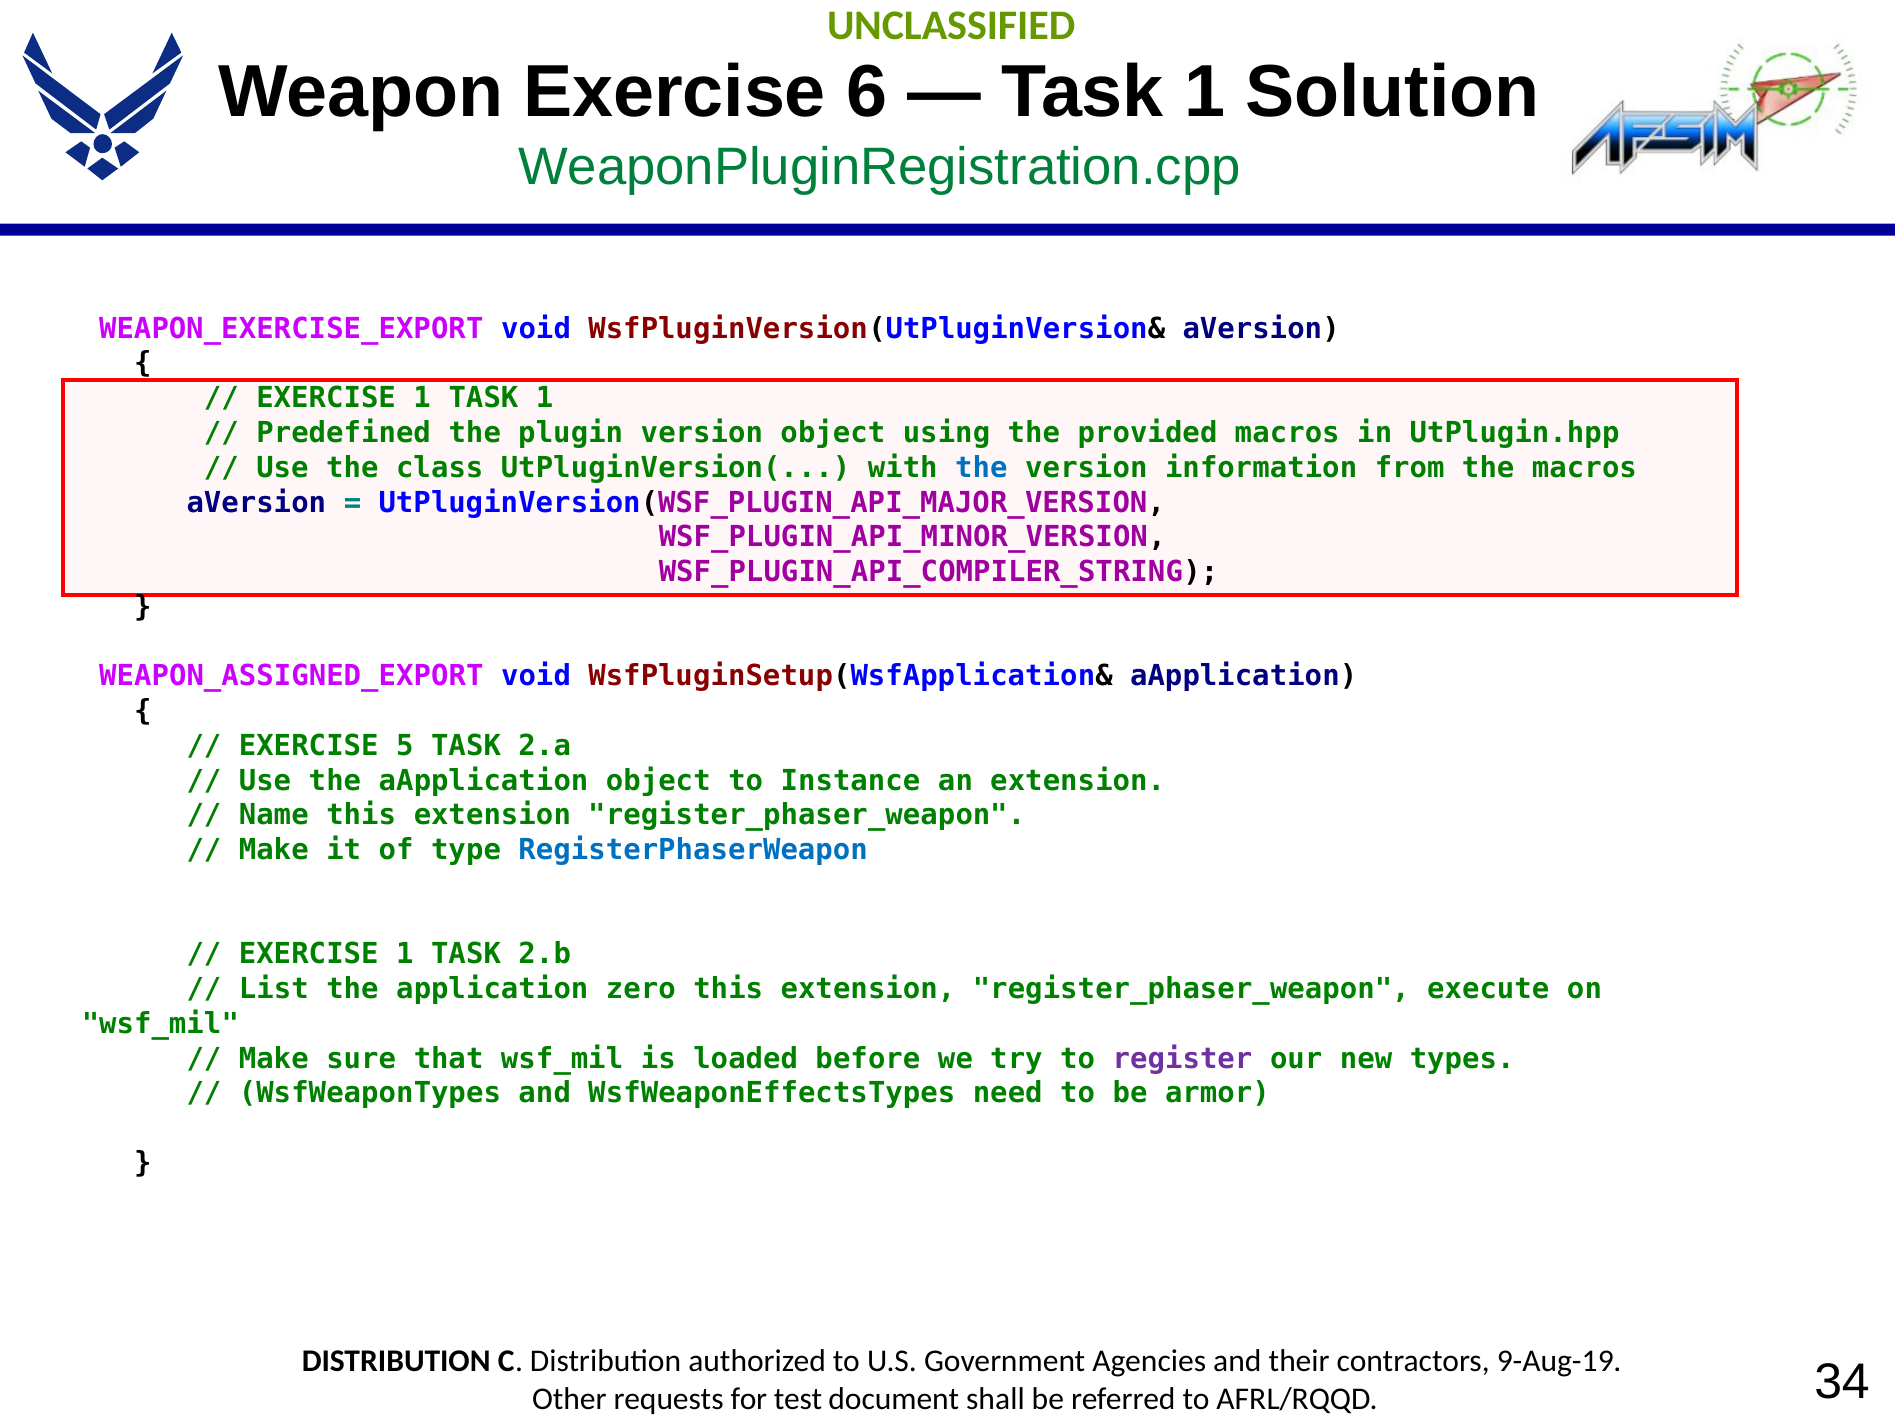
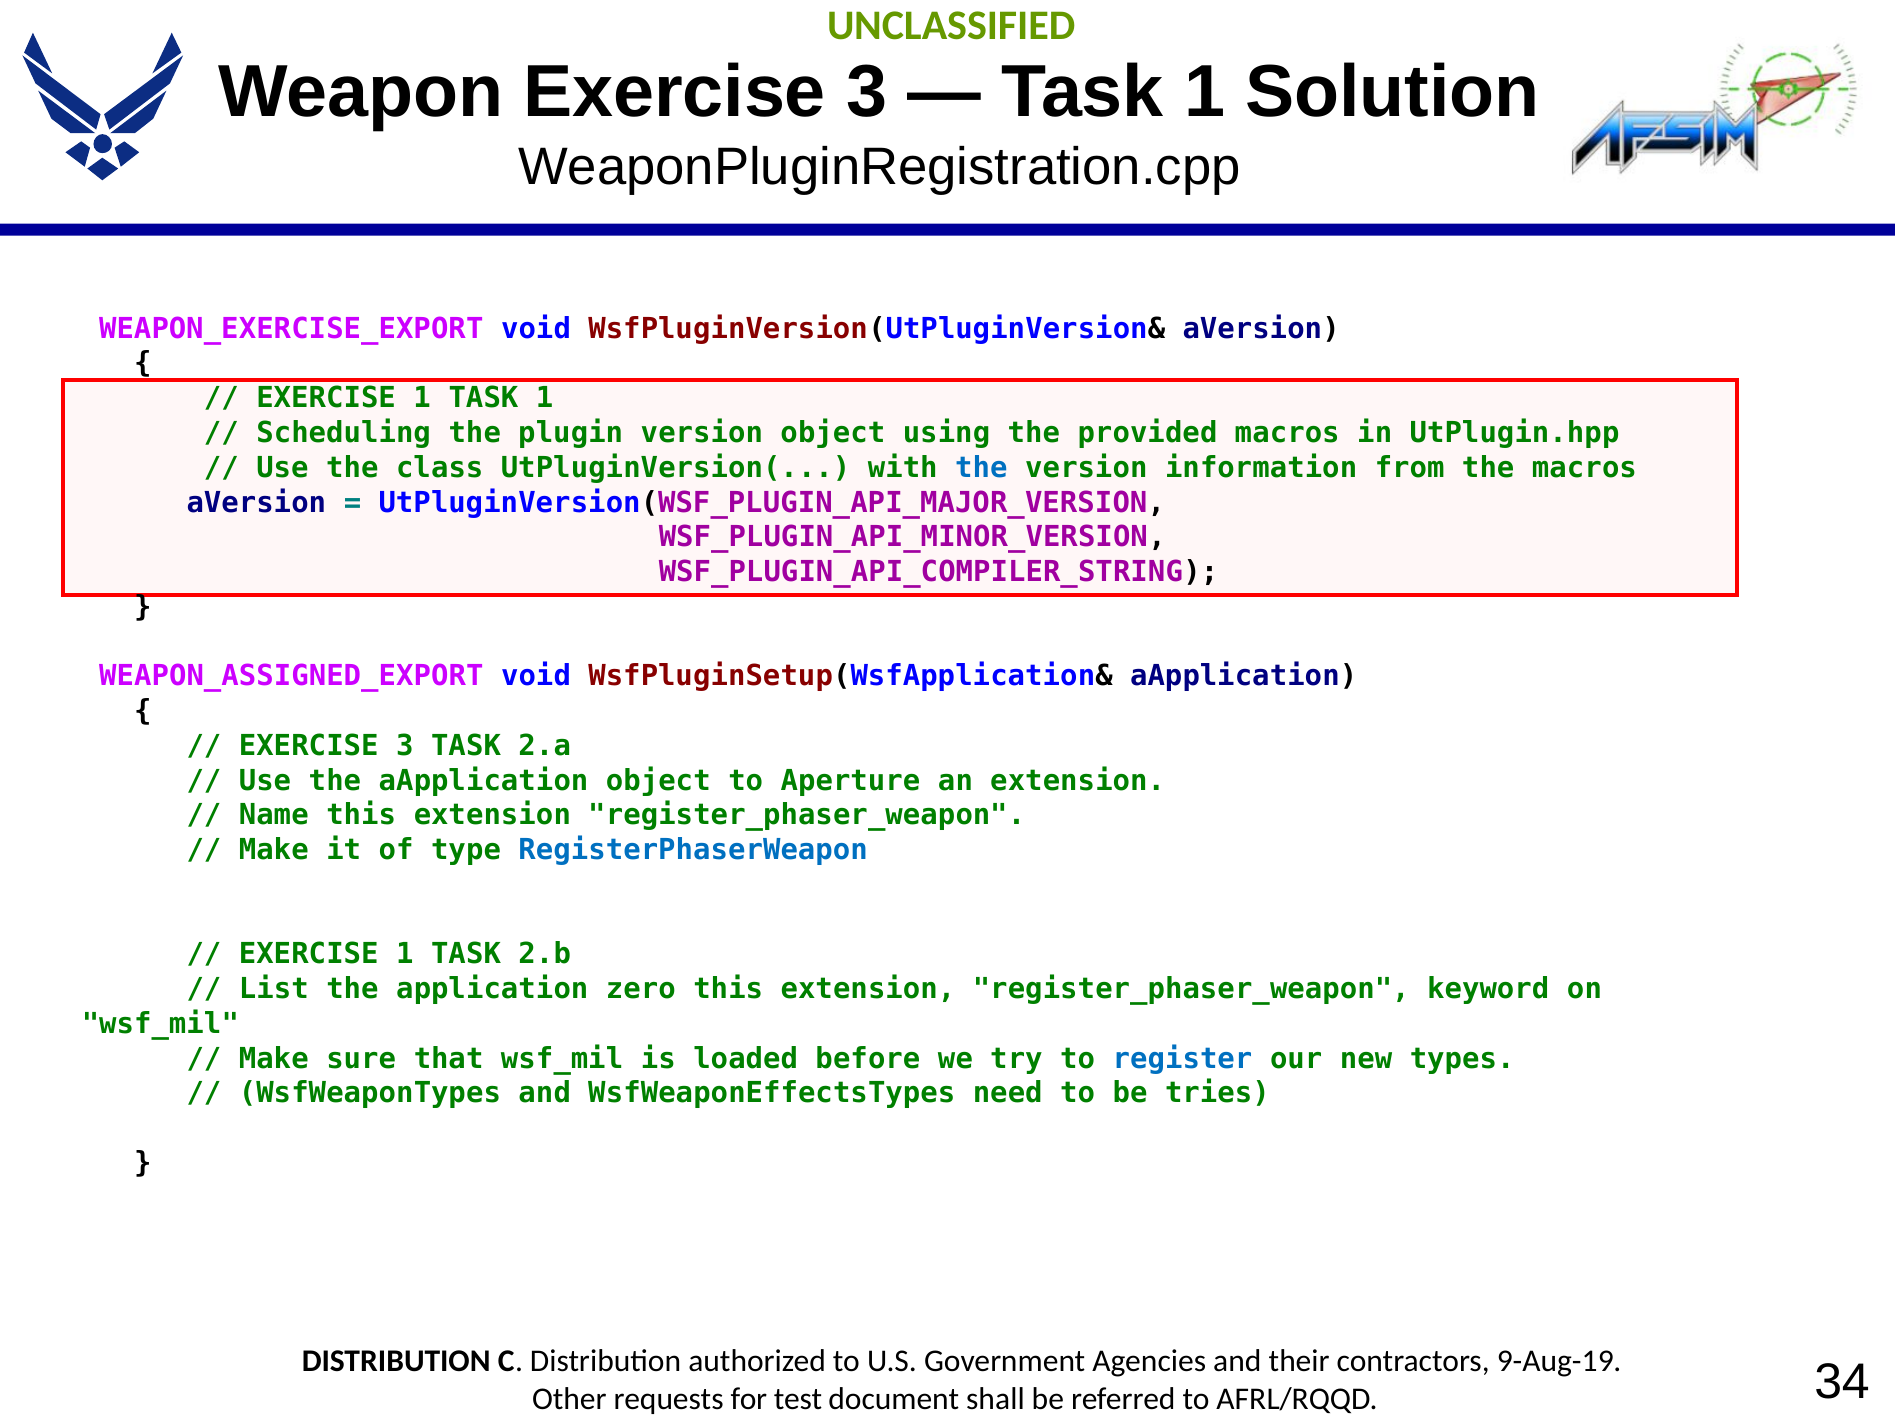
Weapon Exercise 6: 6 -> 3 (867, 93)
WeaponPluginRegistration.cpp colour: green -> black (879, 167)
Predefined: Predefined -> Scheduling (344, 433)
5: 5 -> 3 (405, 746)
Instance: Instance -> Aperture (850, 781)
execute: execute -> keyword (1488, 989)
register colour: purple -> blue (1183, 1059)
armor: armor -> tries (1217, 1094)
